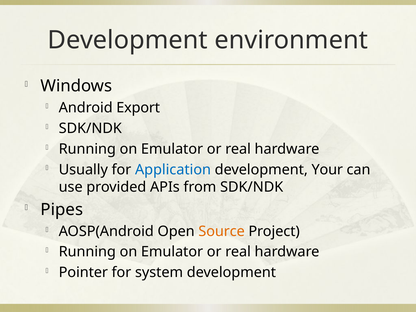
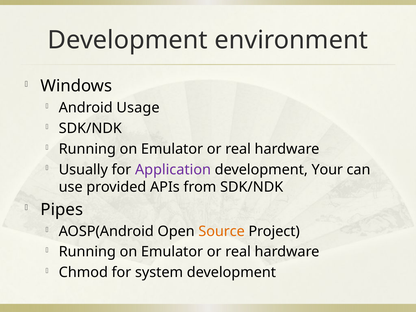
Export: Export -> Usage (138, 108)
Application colour: blue -> purple (173, 170)
Pointer: Pointer -> Chmod (83, 272)
